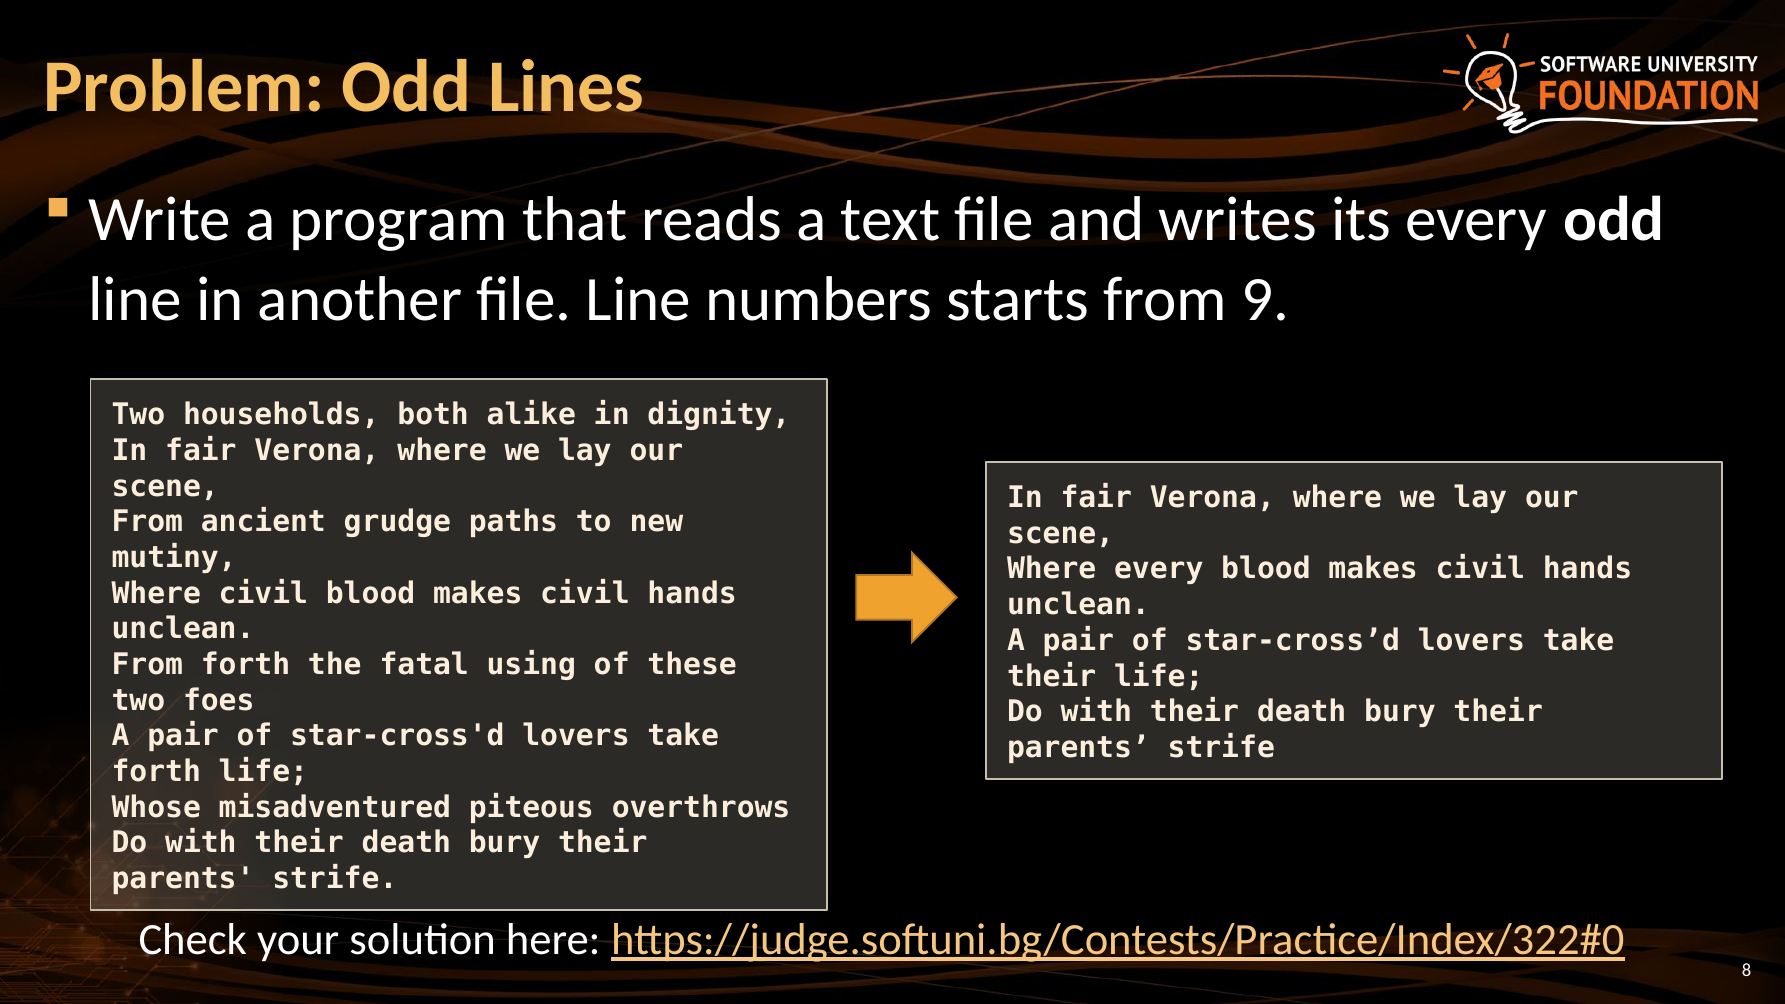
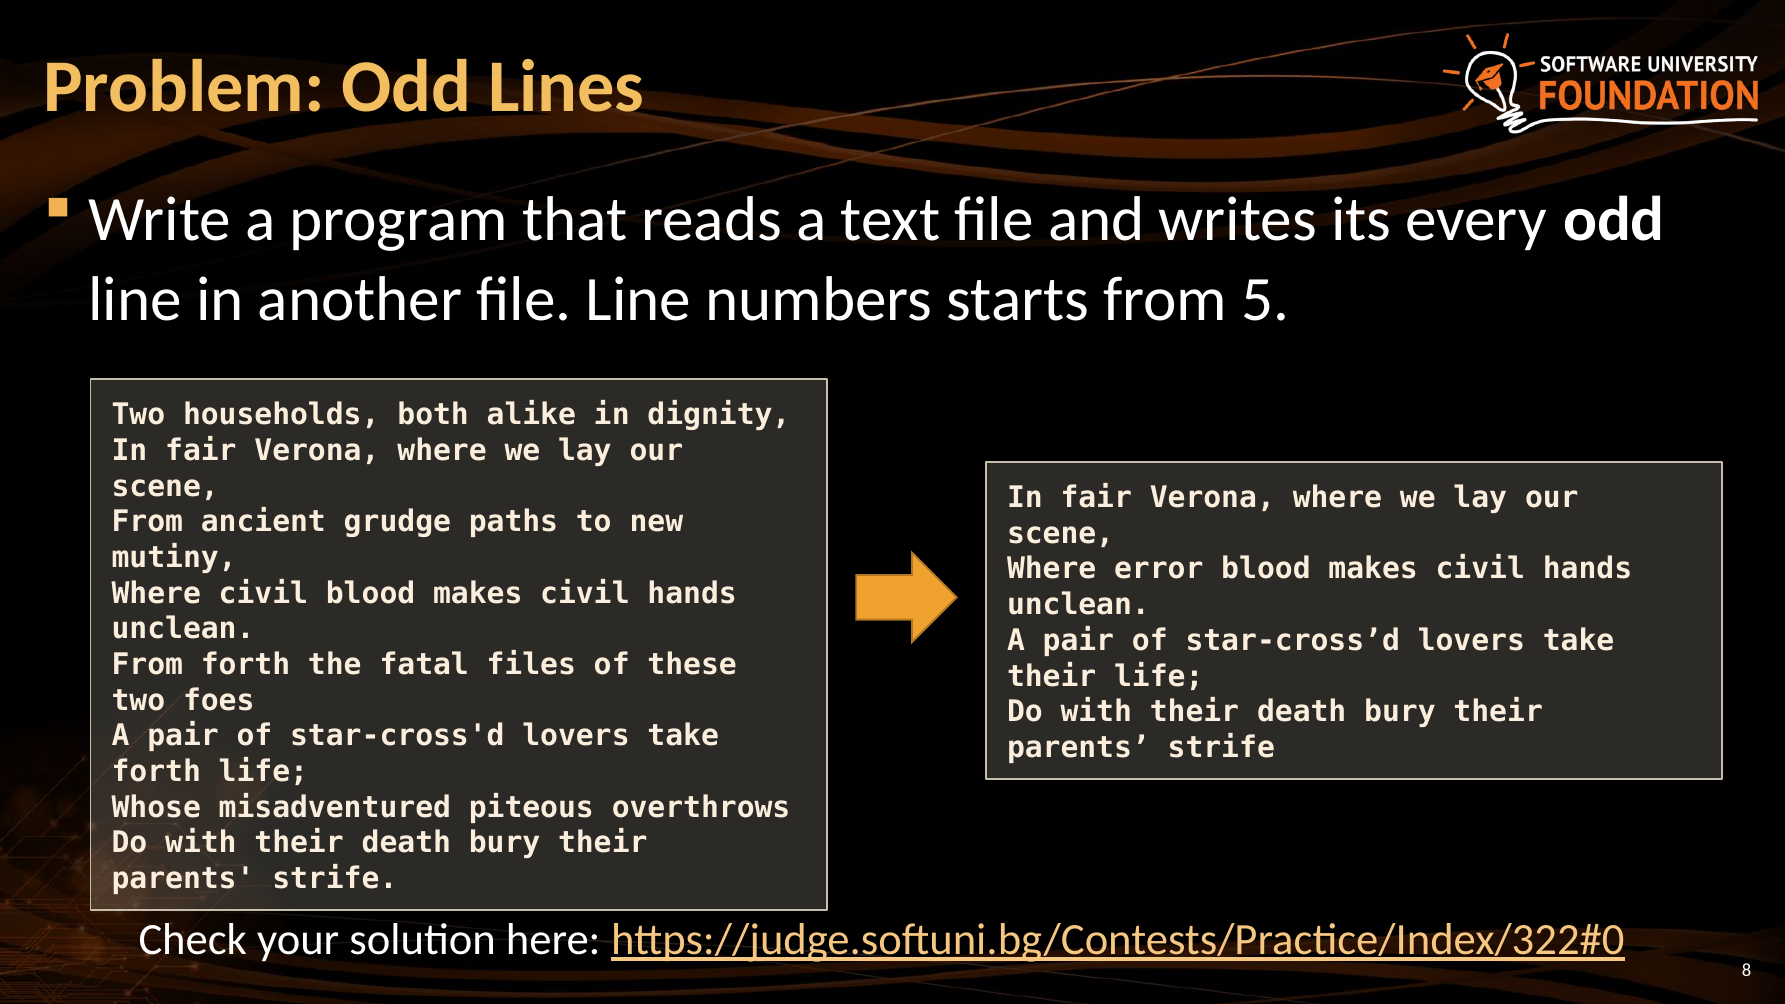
9: 9 -> 5 (1265, 300)
Where every: every -> error (1159, 569)
using: using -> files (531, 665)
